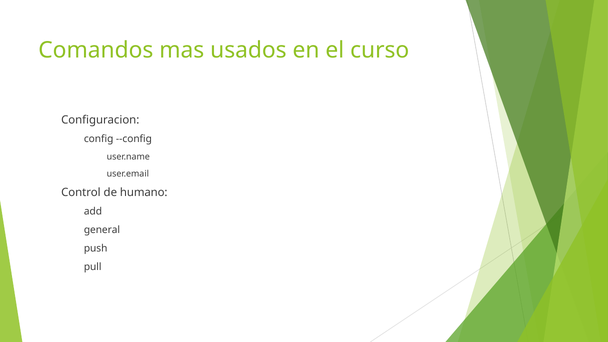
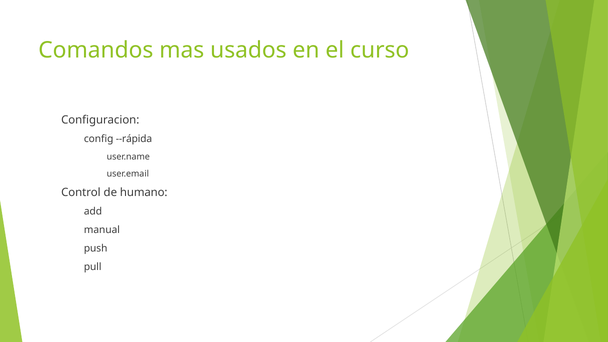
--config: --config -> --rápida (134, 139)
general: general -> manual (102, 230)
